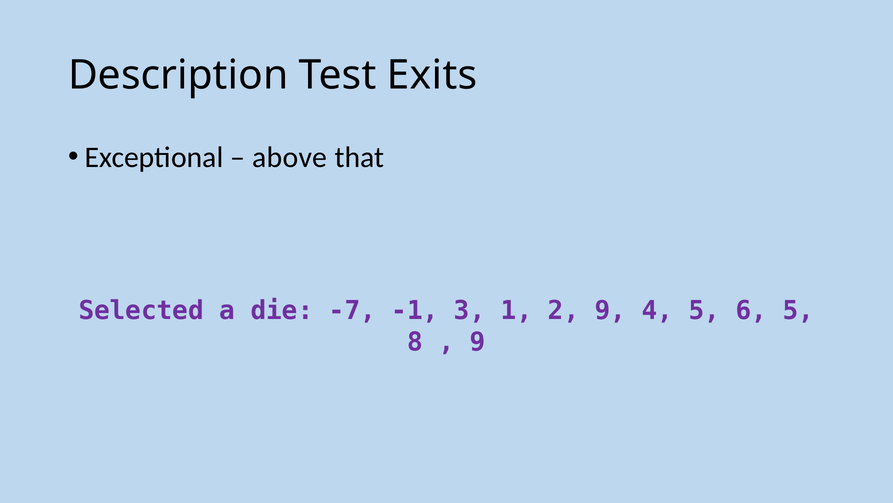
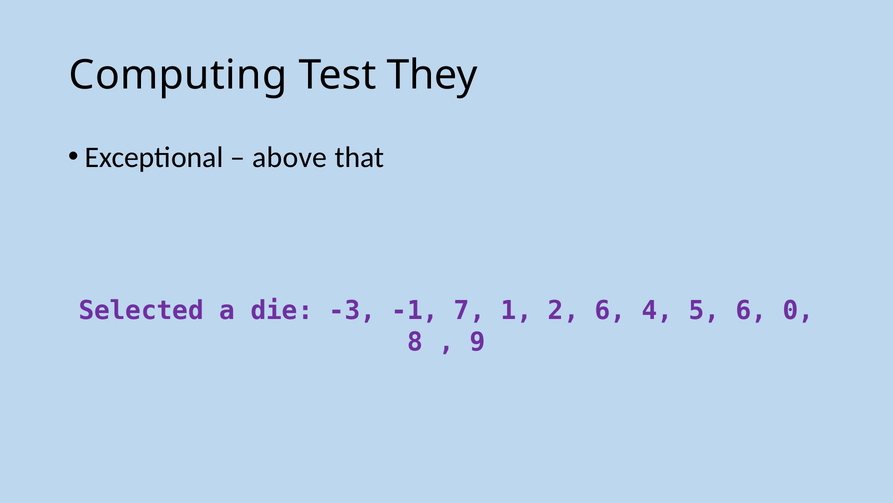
Description: Description -> Computing (178, 75)
Exits: Exits -> They (432, 75)
-7: -7 -> -3 (352, 310)
3: 3 -> 7 (470, 310)
2 9: 9 -> 6 (611, 310)
6 5: 5 -> 0 (798, 310)
